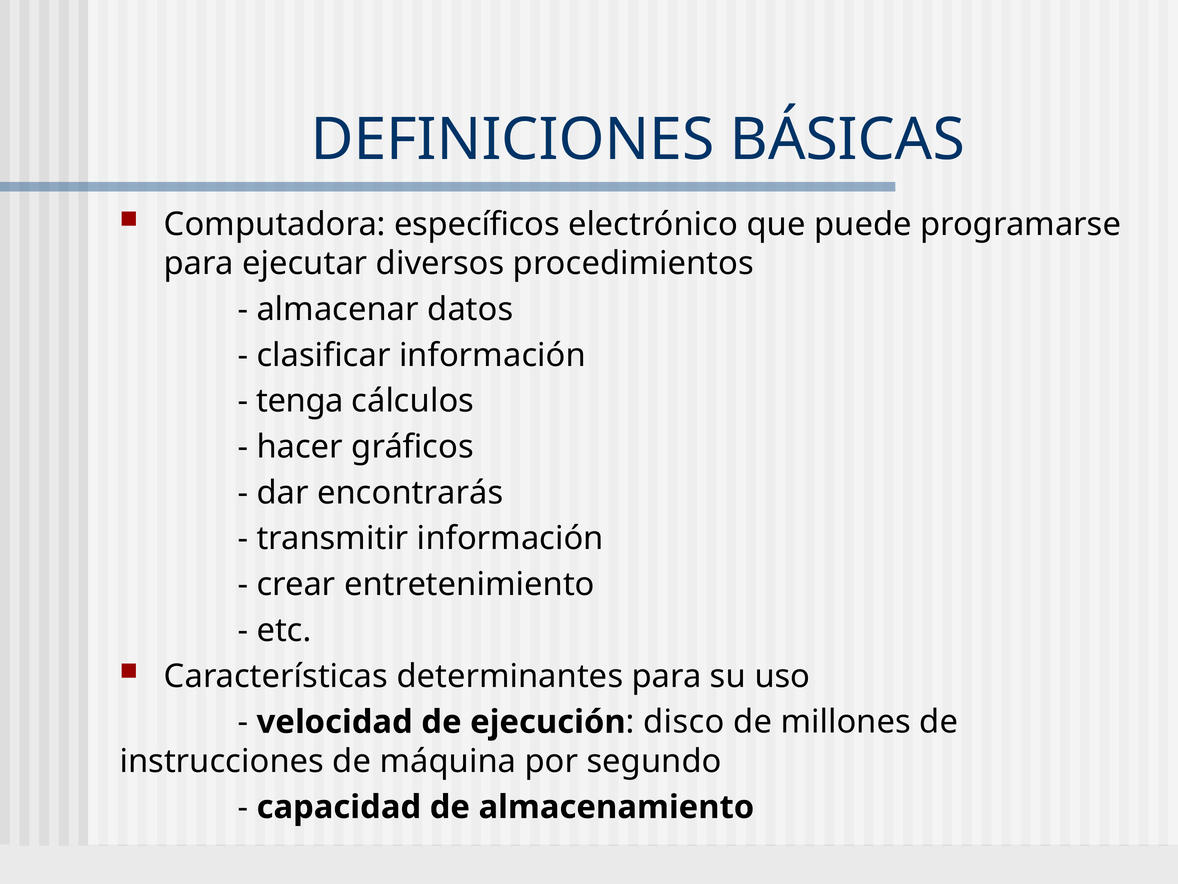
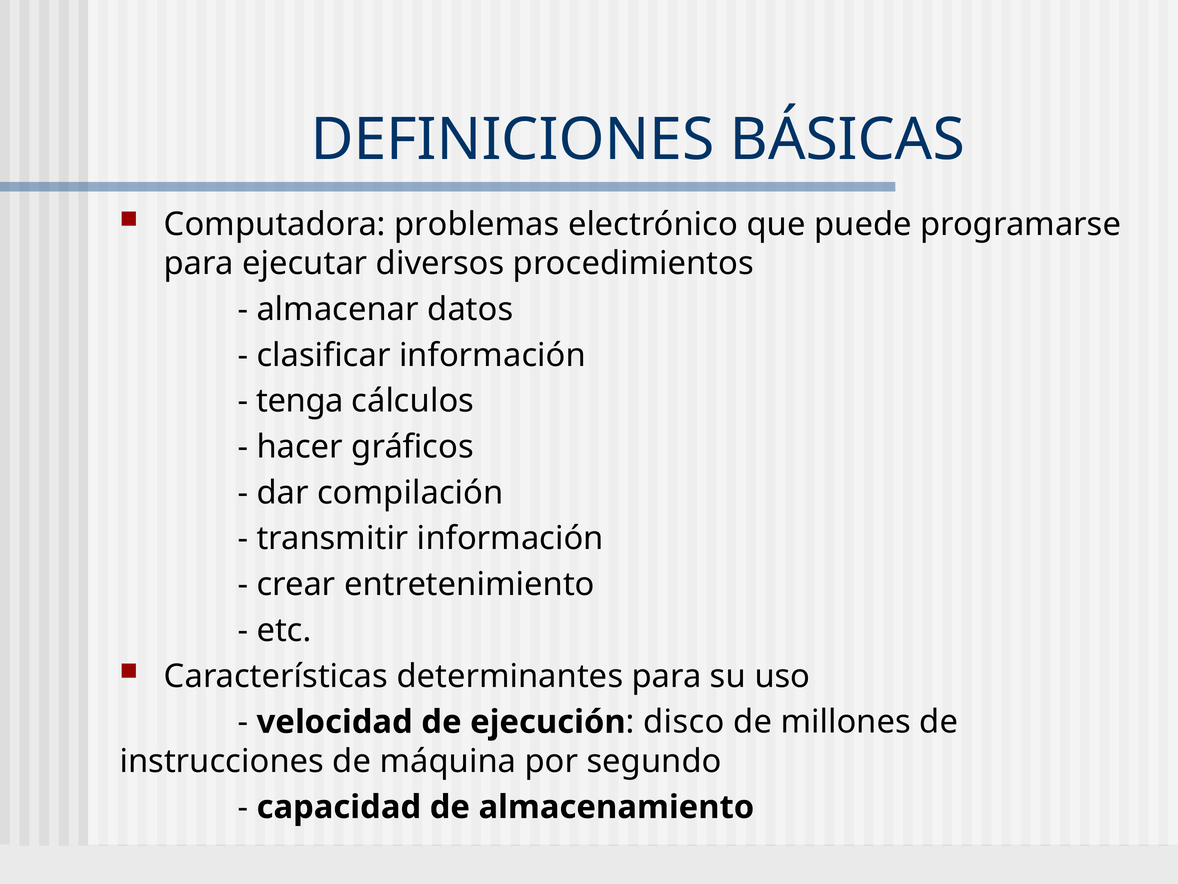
específicos: específicos -> problemas (477, 224)
encontrarás: encontrarás -> compilación (410, 493)
